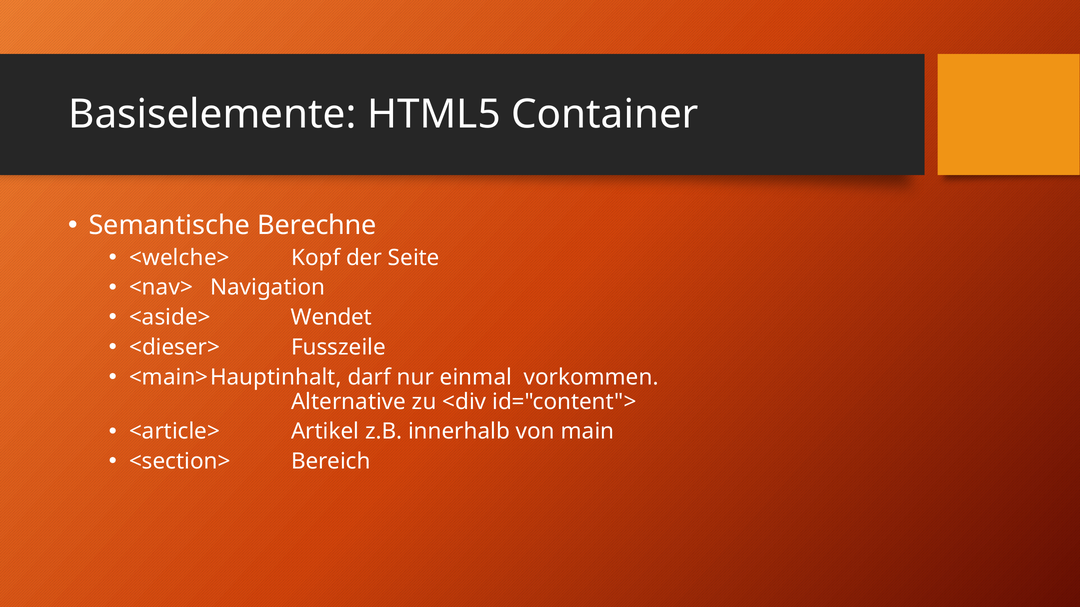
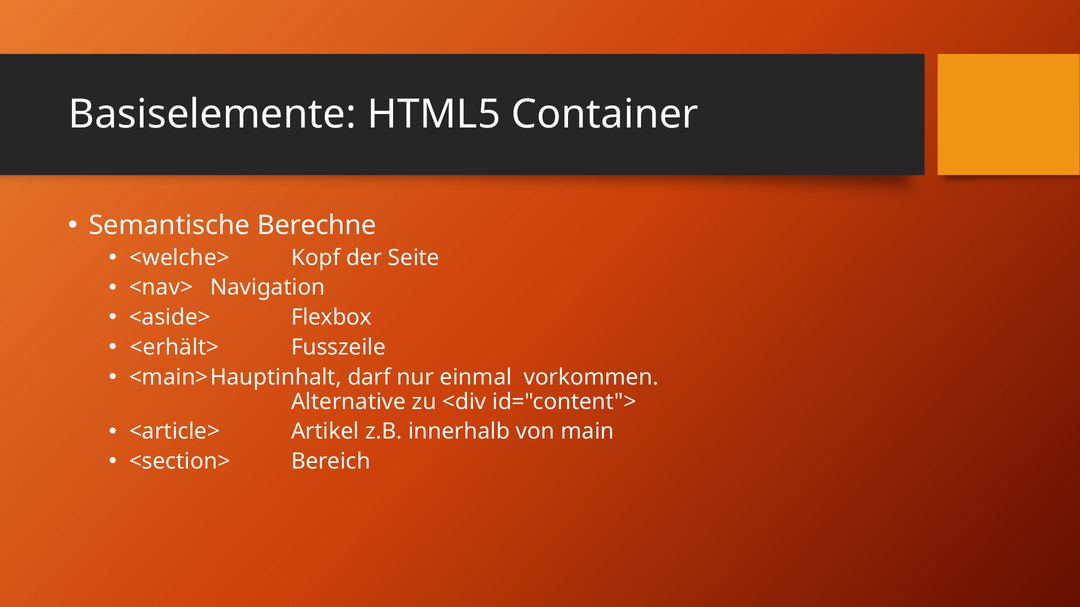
Wendet: Wendet -> Flexbox (331, 318)
<dieser>: <dieser> -> <erhält> (174, 348)
